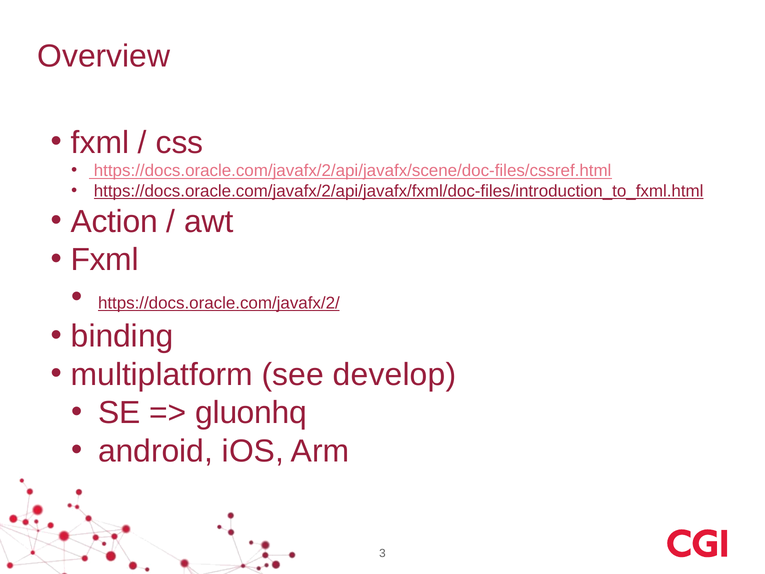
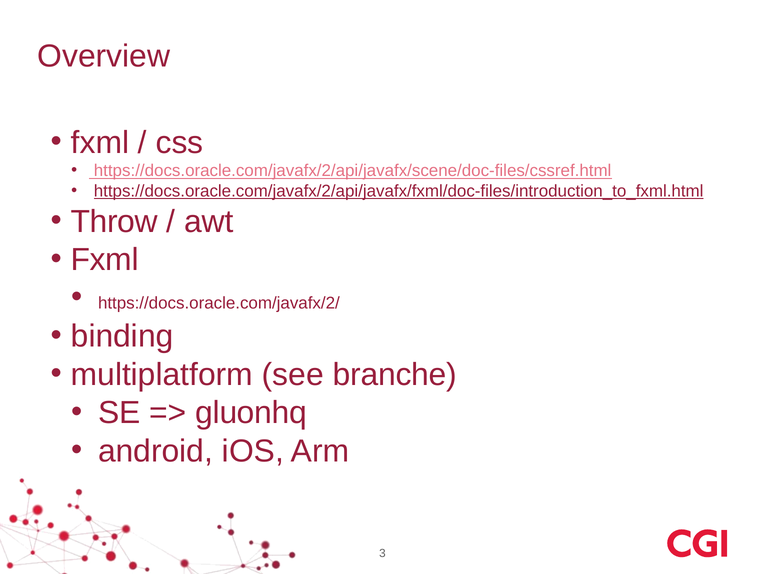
Action: Action -> Throw (114, 221)
https://docs.oracle.com/javafx/2/ underline: present -> none (219, 303)
develop: develop -> branche (395, 374)
